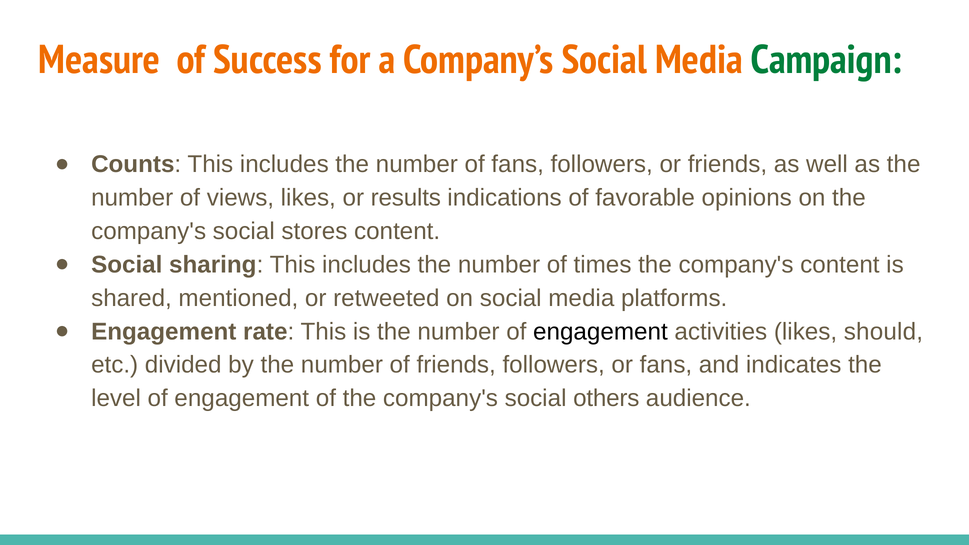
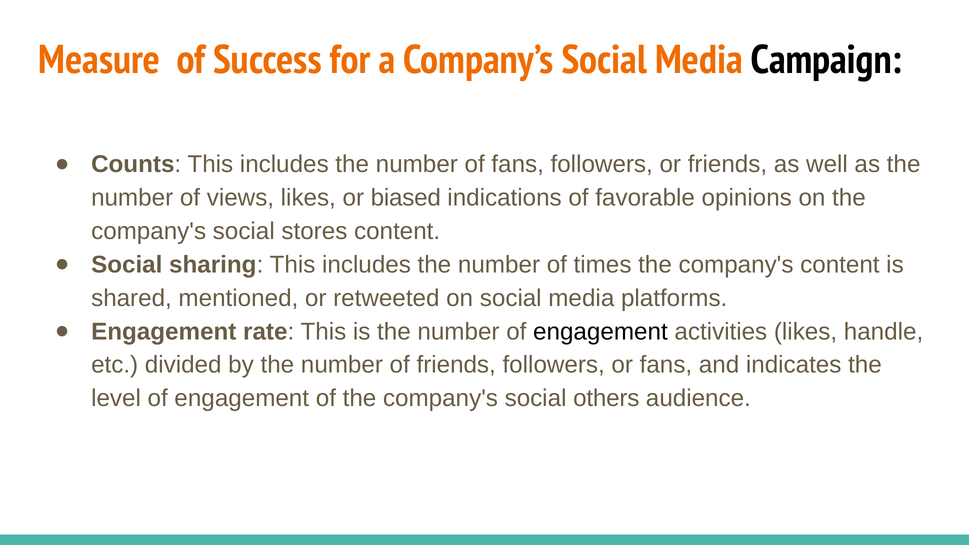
Campaign colour: green -> black (826, 60)
results: results -> biased (406, 198)
should: should -> handle (884, 332)
